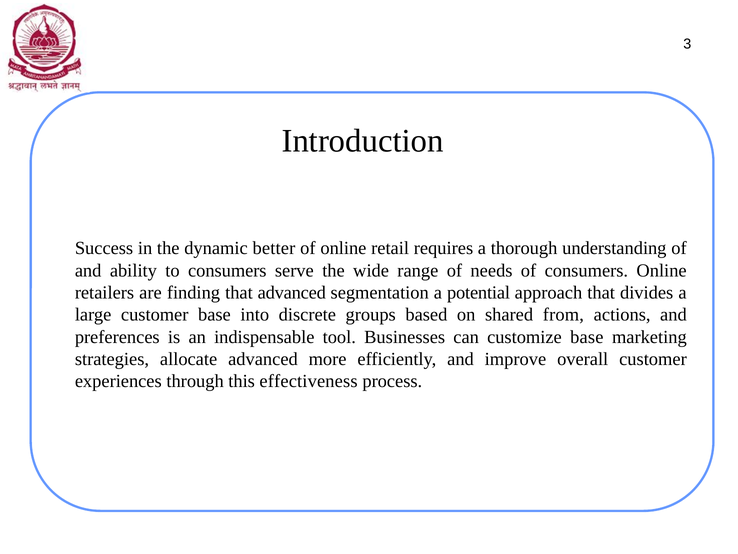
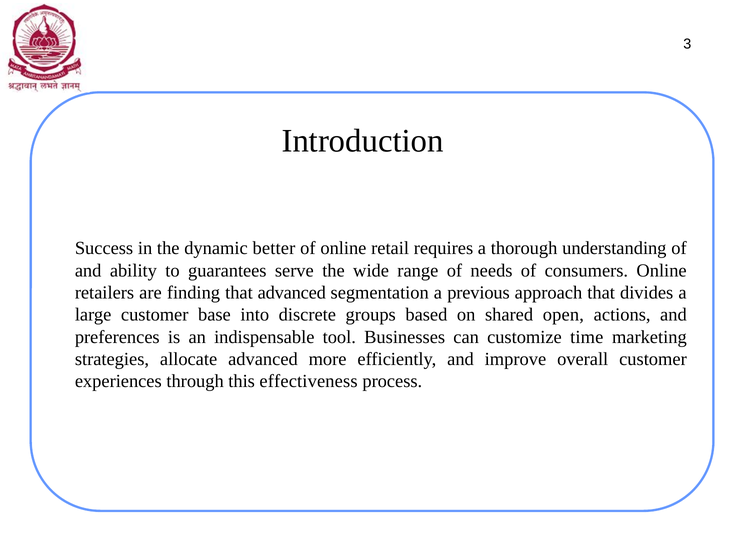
to consumers: consumers -> guarantees (227, 270)
potential: potential -> previous (478, 292)
from: from -> open (563, 315)
customize base: base -> time (587, 337)
